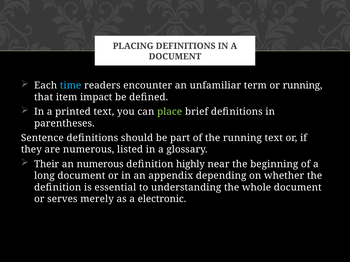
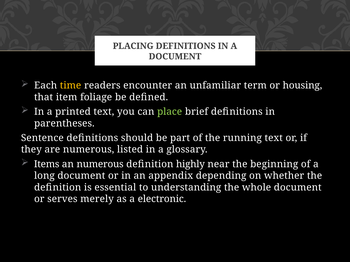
time colour: light blue -> yellow (71, 86)
or running: running -> housing (302, 86)
impact: impact -> foliage (96, 97)
Their: Their -> Items (47, 164)
